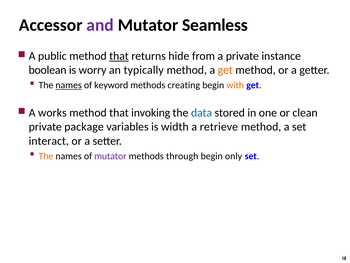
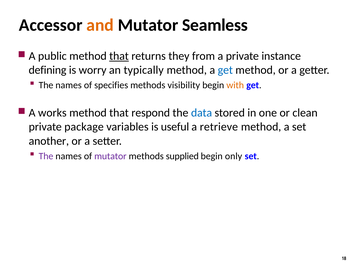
and colour: purple -> orange (100, 25)
hide: hide -> they (179, 56)
boolean: boolean -> defining (48, 70)
get colour: orange -> blue (225, 70)
names underline: present -> none (69, 85)
keyword: keyword -> specifies (111, 85)
creating: creating -> visibility (184, 85)
invoking: invoking -> respond (151, 113)
width: width -> useful (175, 127)
interact: interact -> another (49, 141)
The colour: orange -> purple (46, 156)
through: through -> supplied (182, 156)
